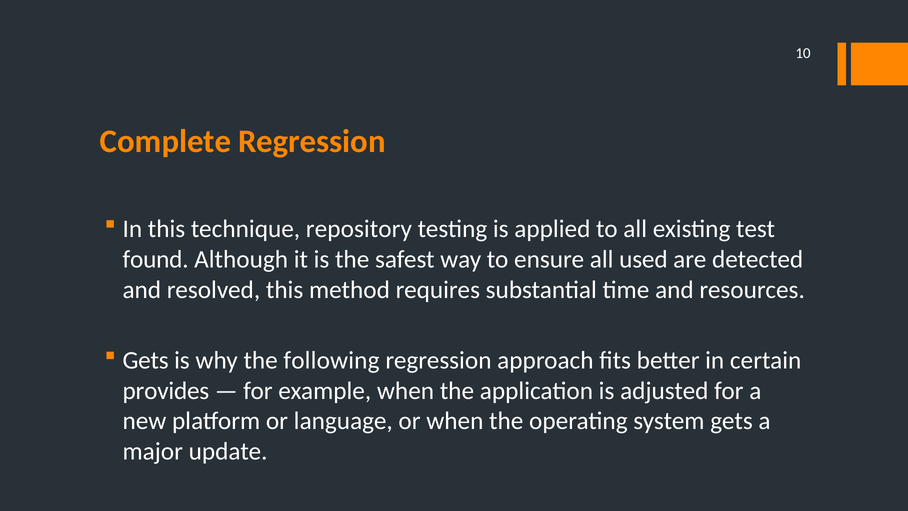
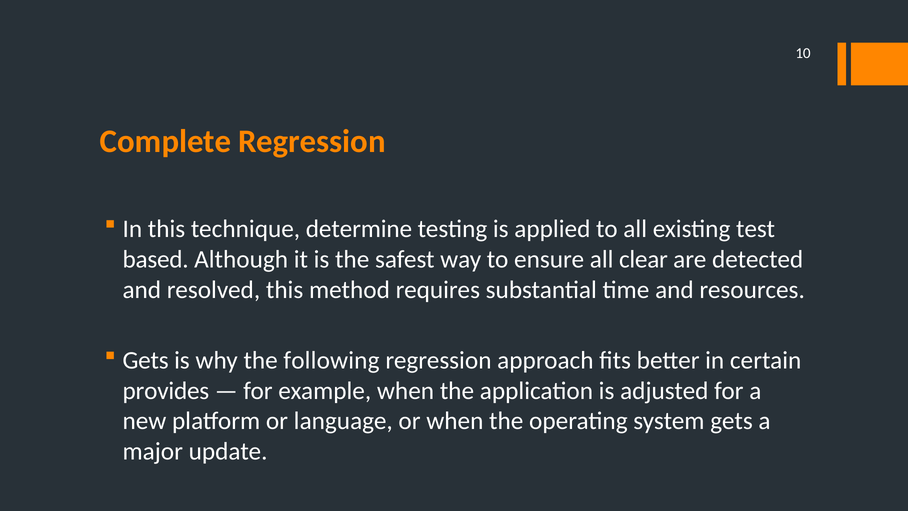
repository: repository -> determine (359, 229)
found: found -> based (156, 259)
used: used -> clear (643, 259)
